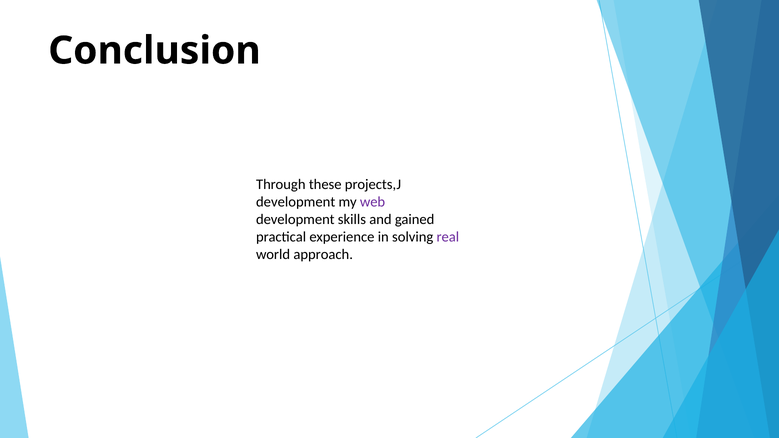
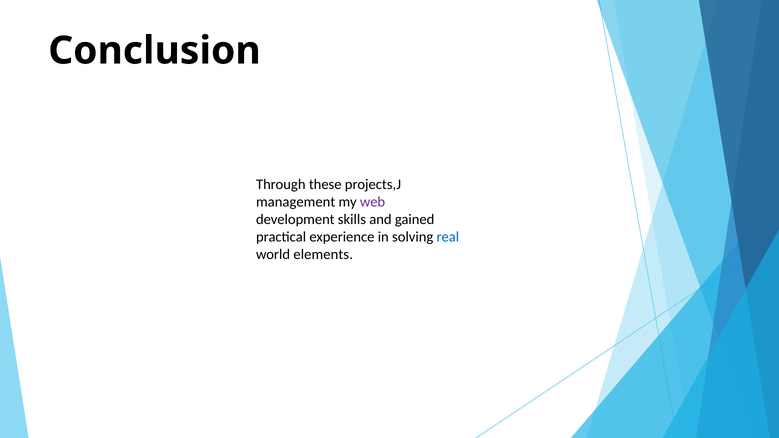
development: development -> management (296, 202)
real colour: purple -> blue (448, 237)
approach: approach -> elements (323, 255)
